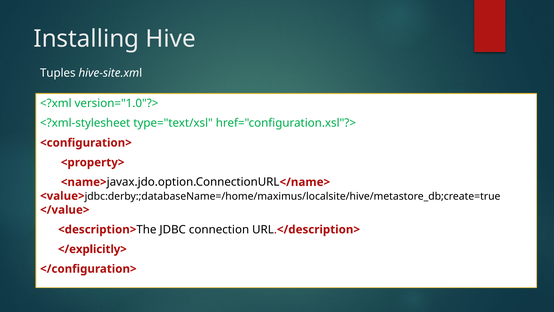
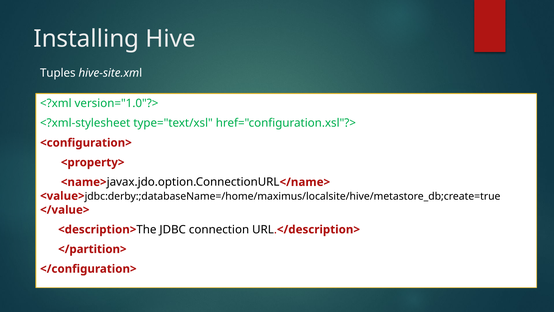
</explicitly>: </explicitly> -> </partition> (92, 249)
